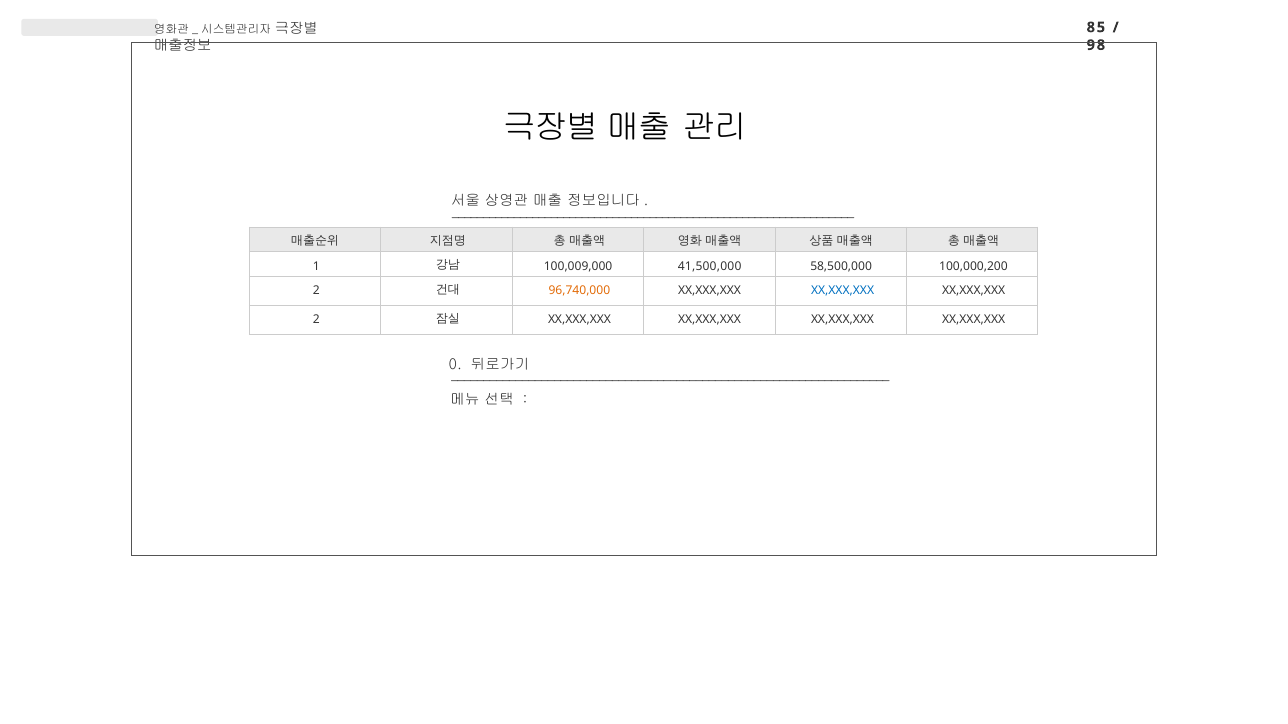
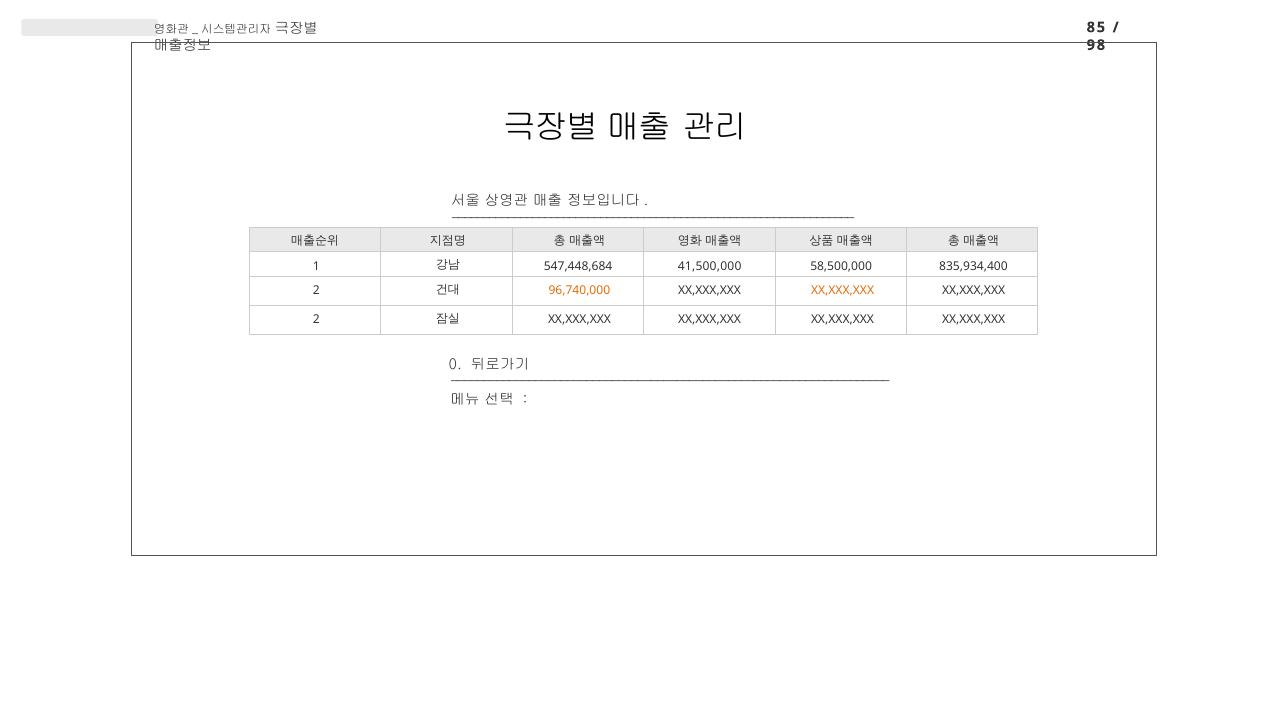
100,009,000: 100,009,000 -> 547,448,684 (578, 266)
100,000,200: 100,000,200 -> 835,934,400 (973, 266)
XX,XXX,XXX colour: blue -> orange (843, 291)
